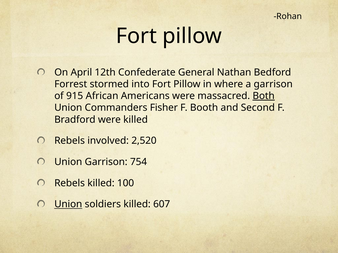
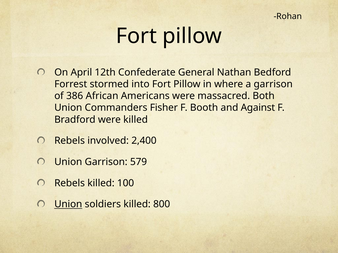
915: 915 -> 386 (75, 96)
Both underline: present -> none (264, 96)
Second: Second -> Against (258, 108)
2,520: 2,520 -> 2,400 (144, 141)
754: 754 -> 579 (139, 162)
607: 607 -> 800 (162, 205)
